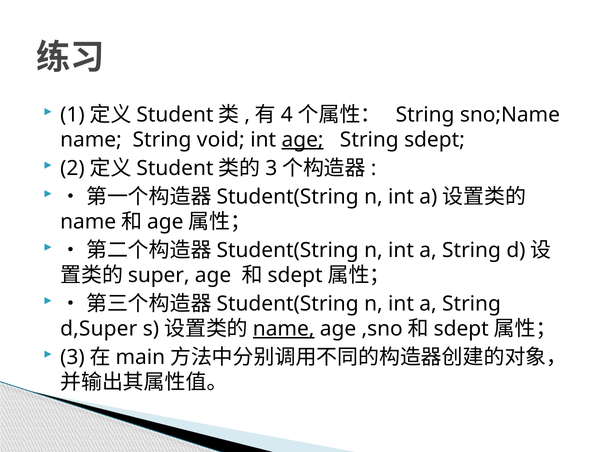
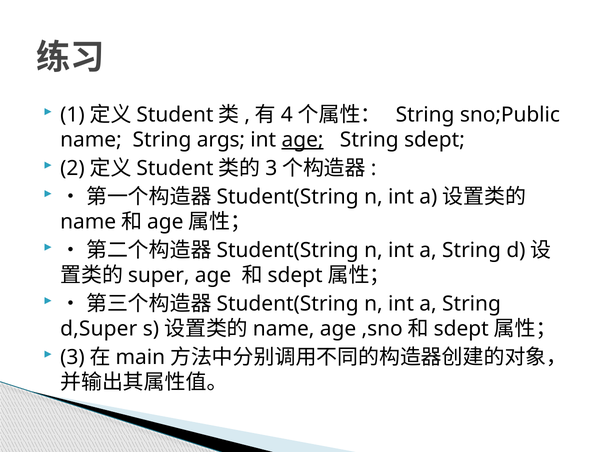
sno;Name: sno;Name -> sno;Public (510, 115)
void: void -> args (221, 140)
name underline: present -> none (284, 329)
